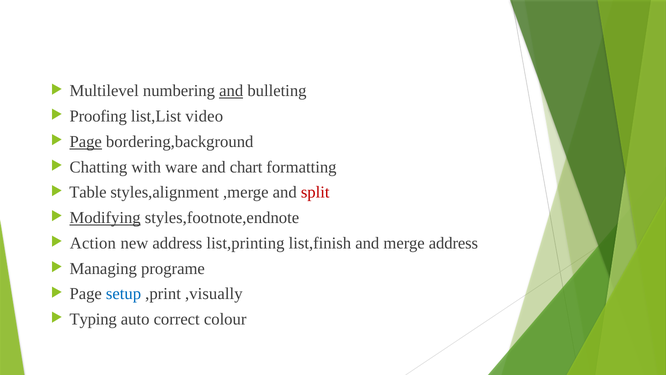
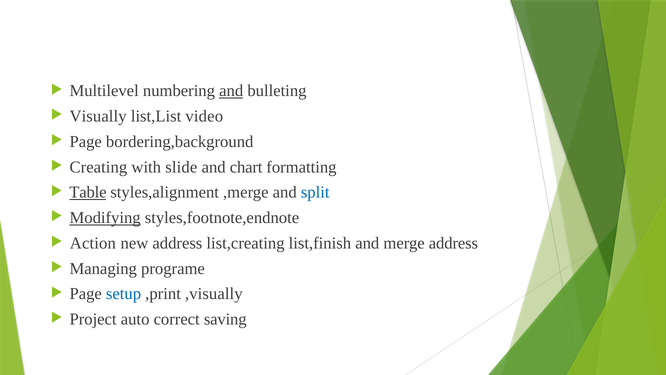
Proofing: Proofing -> Visually (98, 116)
Page underline: present -> none (86, 142)
Chatting: Chatting -> Creating (98, 167)
ware: ware -> slide (181, 167)
Table underline: none -> present (88, 192)
split colour: red -> blue (315, 192)
list,printing: list,printing -> list,creating (246, 243)
Typing: Typing -> Project (93, 319)
colour: colour -> saving (225, 319)
